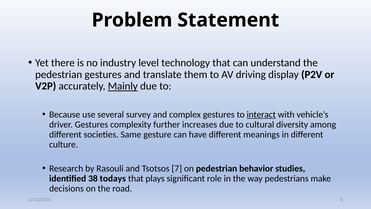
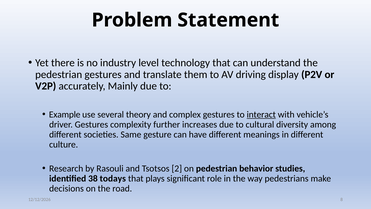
Mainly underline: present -> none (123, 86)
Because: Because -> Example (65, 114)
survey: survey -> theory (138, 114)
7: 7 -> 2 (177, 168)
